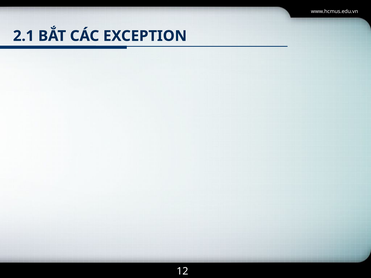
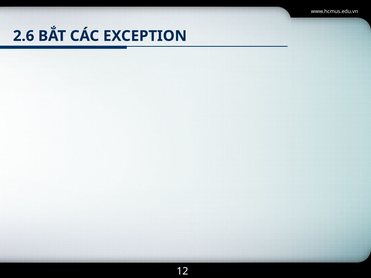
2.1: 2.1 -> 2.6 (24, 36)
